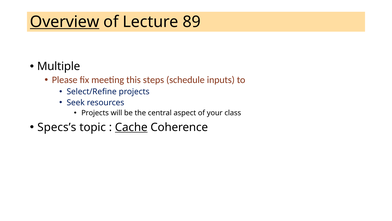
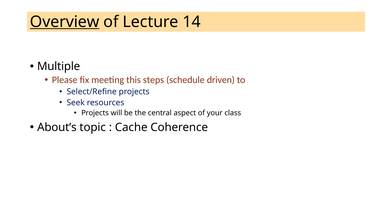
89: 89 -> 14 (192, 22)
inputs: inputs -> driven (221, 80)
Specs’s: Specs’s -> About’s (57, 127)
Cache underline: present -> none (131, 127)
